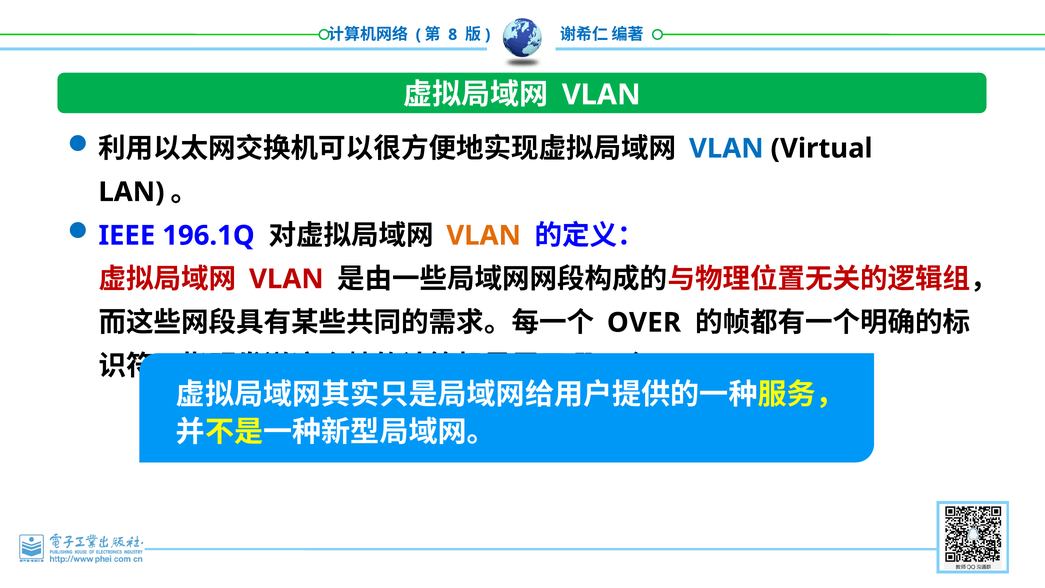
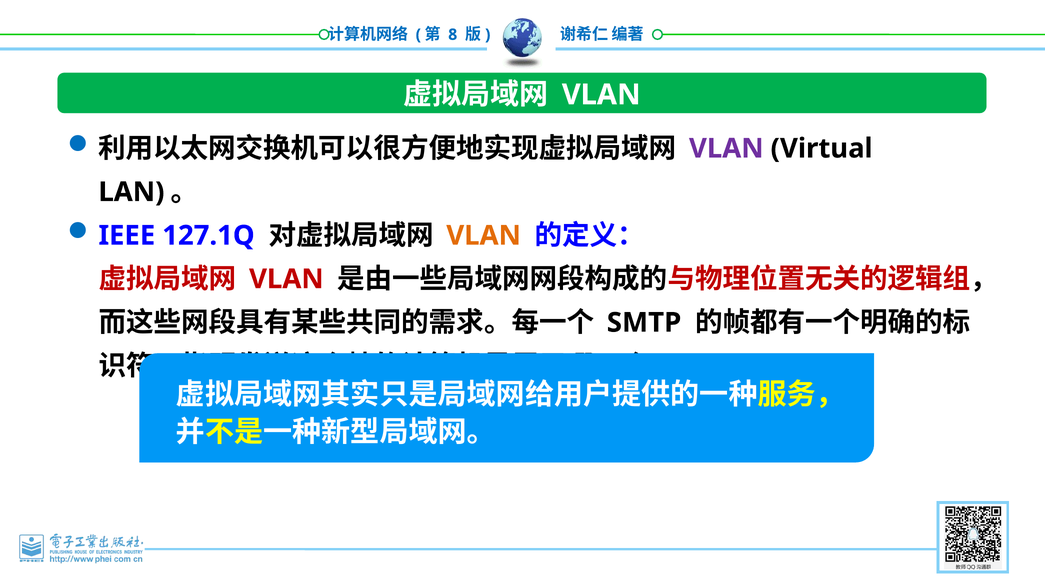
VLAN colour: blue -> purple (726, 148)
196.1Q: 196.1Q -> 127.1Q (208, 235)
OVER: OVER -> SMTP (644, 323)
